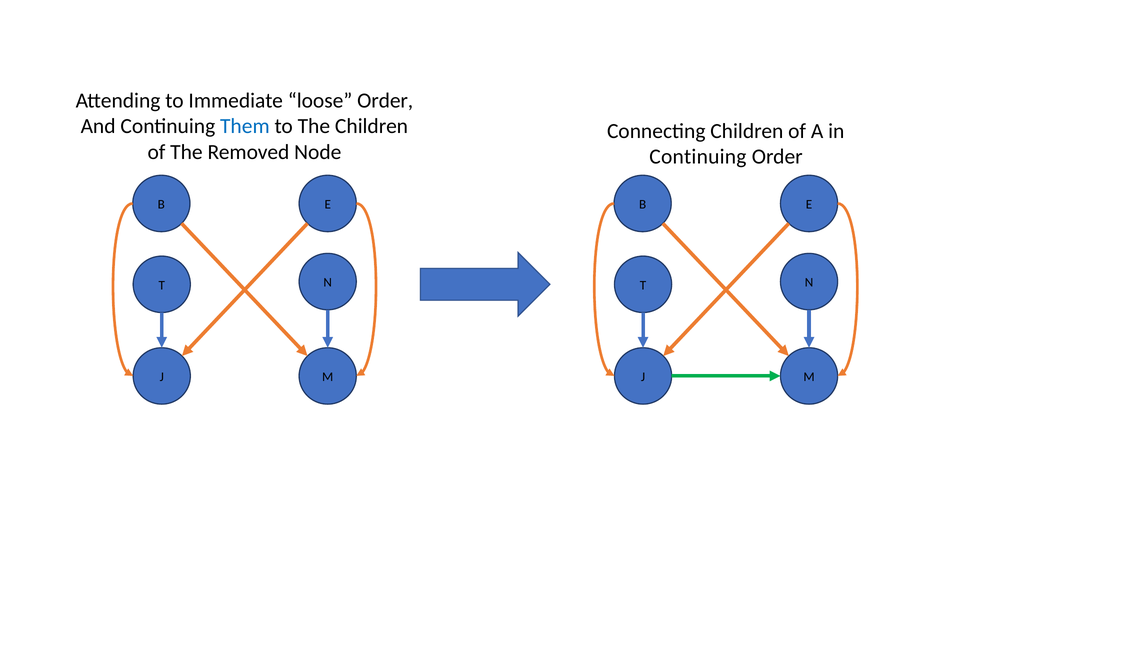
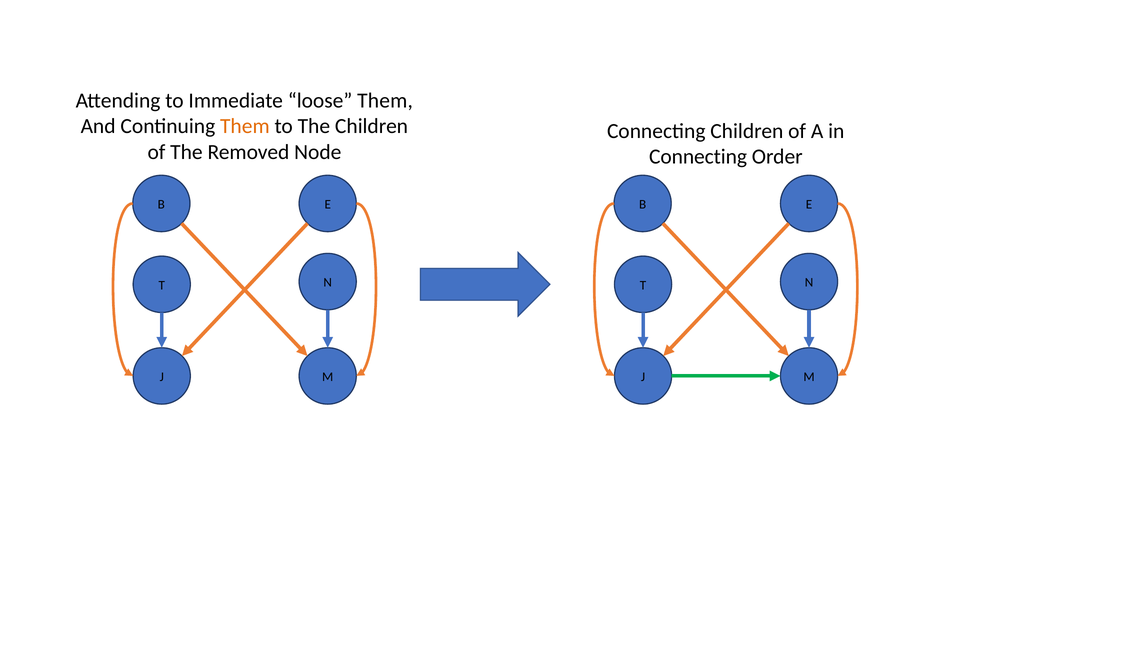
loose Order: Order -> Them (385, 101)
Them colour: blue -> orange (245, 126)
Continuing: Continuing -> Connecting (698, 157)
